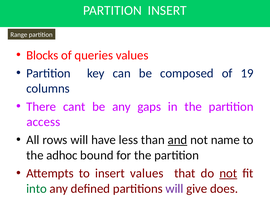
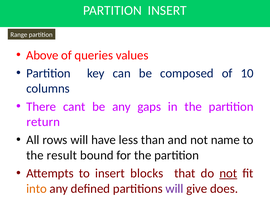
Blocks: Blocks -> Above (42, 55)
19: 19 -> 10 (247, 73)
access: access -> return (43, 122)
and underline: present -> none (177, 140)
adhoc: adhoc -> result (62, 155)
insert values: values -> blocks (147, 173)
into colour: green -> orange (37, 188)
